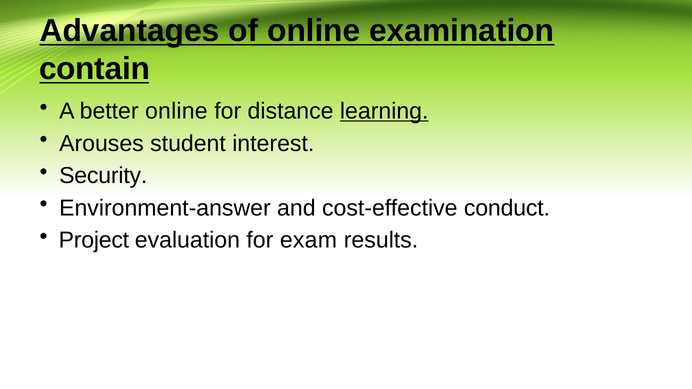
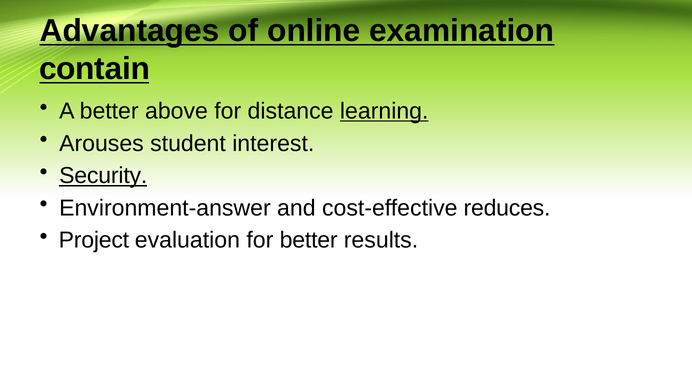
better online: online -> above (176, 111)
Security underline: none -> present (103, 176)
conduct: conduct -> reduces (507, 208)
for exam: exam -> better (309, 240)
